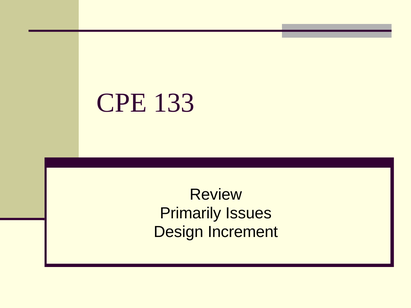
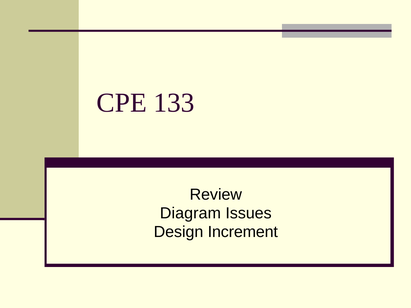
Primarily: Primarily -> Diagram (190, 213)
